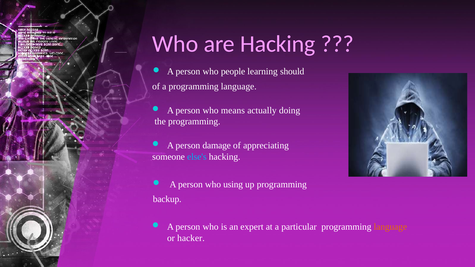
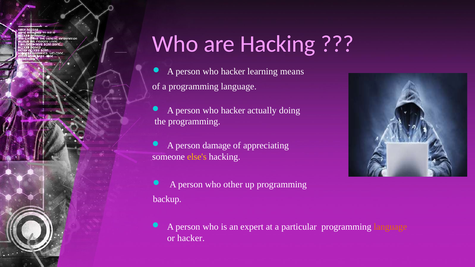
people: people -> hacker (233, 72)
should: should -> means (292, 72)
means: means -> hacker (233, 110)
else's colour: light blue -> yellow (197, 157)
using: using -> other (233, 185)
